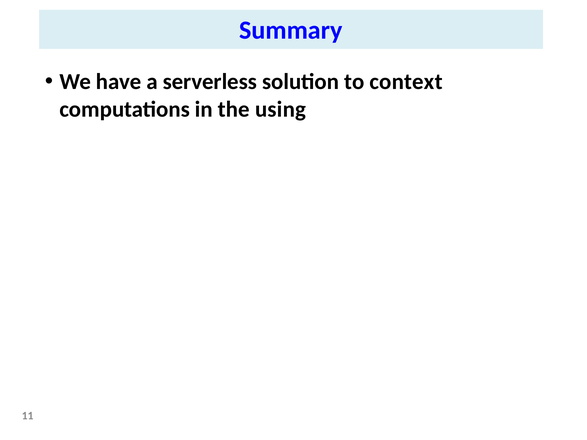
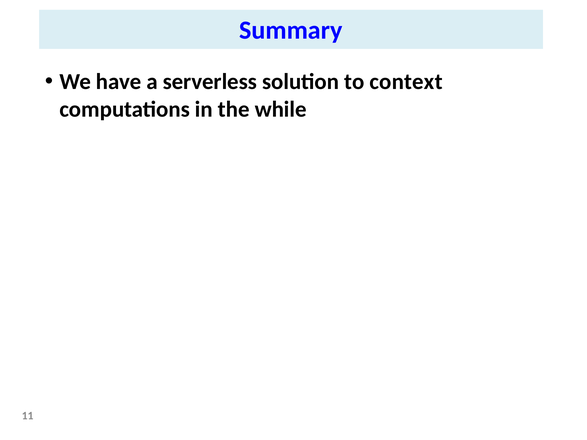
using: using -> while (281, 109)
